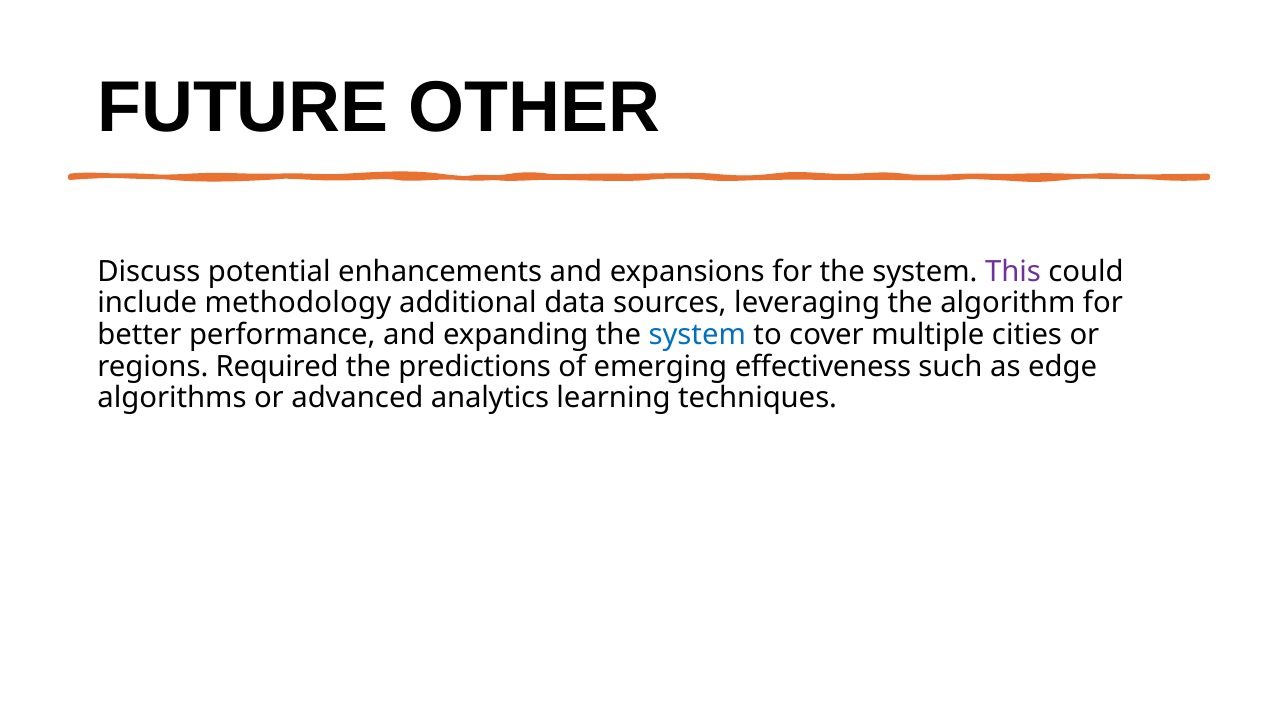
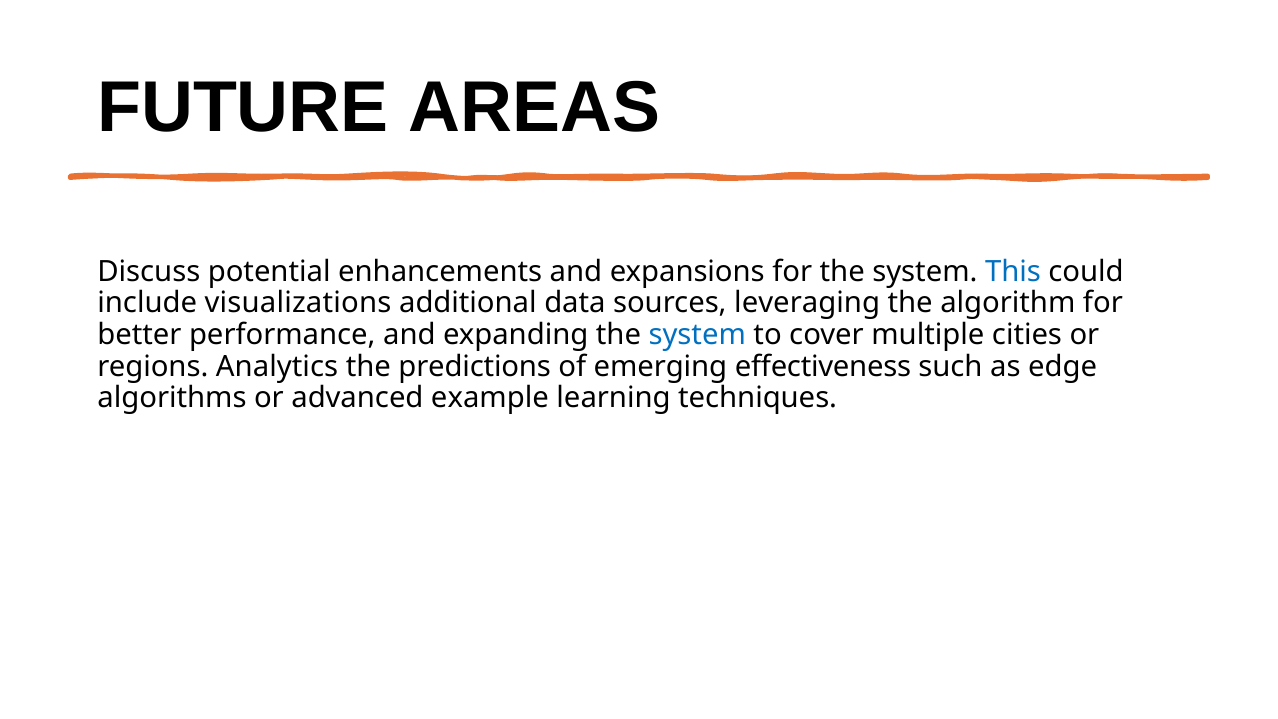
OTHER: OTHER -> AREAS (534, 107)
This colour: purple -> blue (1013, 272)
methodology: methodology -> visualizations (298, 303)
Required: Required -> Analytics (277, 366)
analytics: analytics -> example (490, 398)
